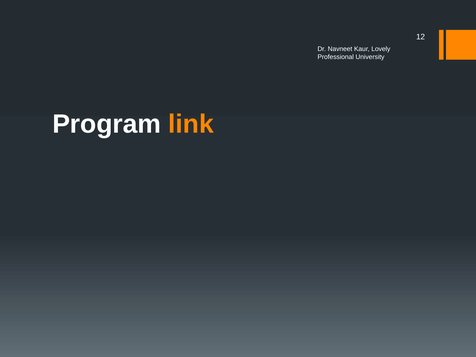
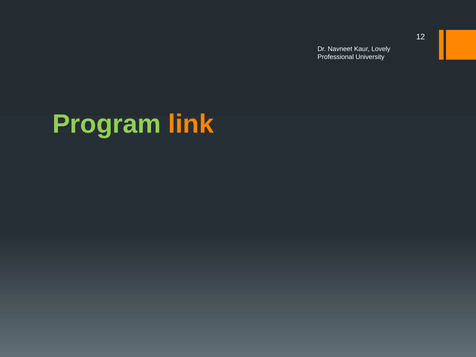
Program colour: white -> light green (107, 124)
